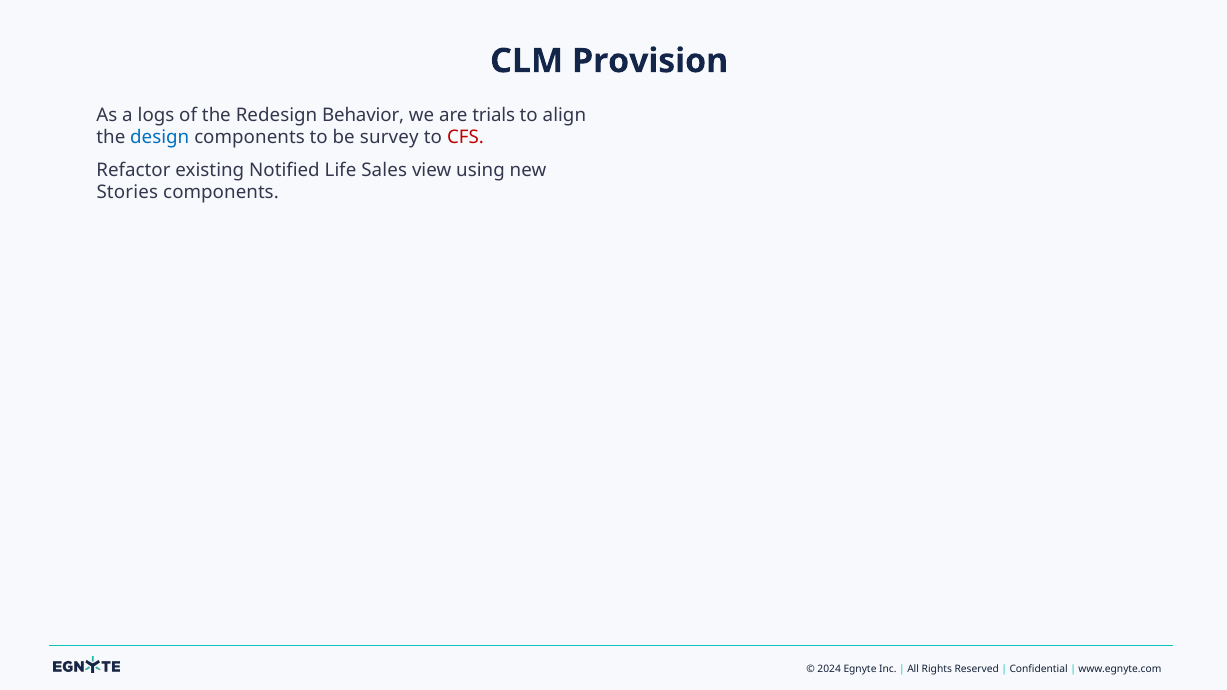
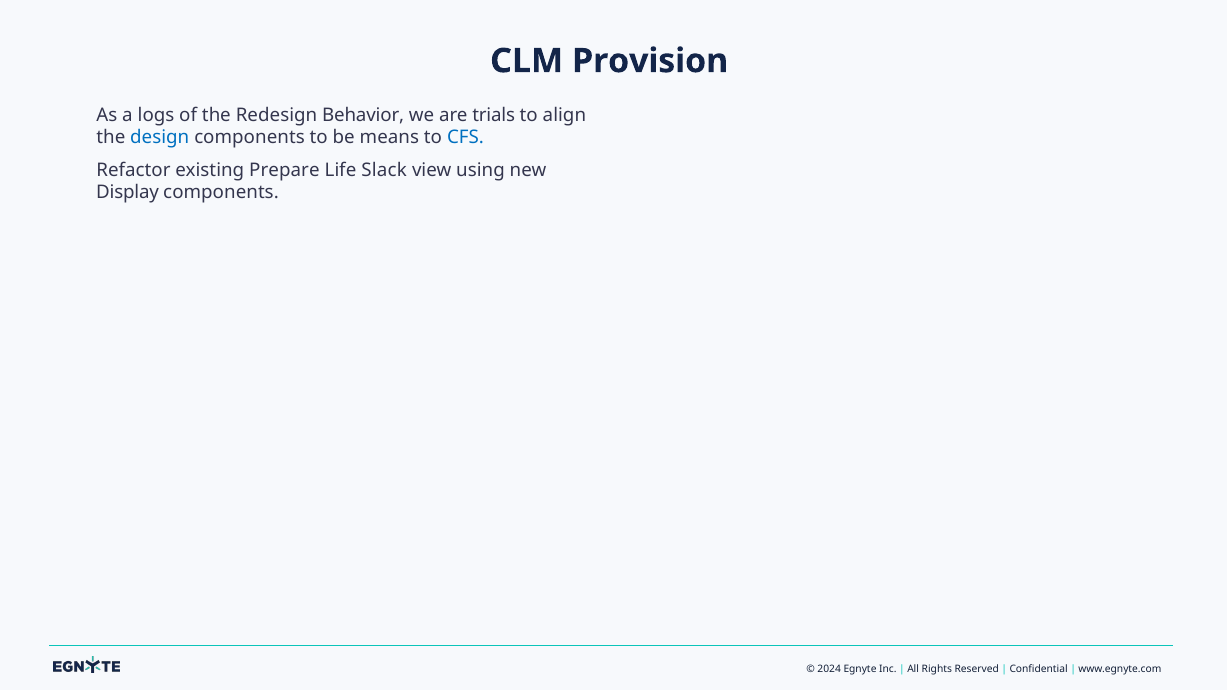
survey: survey -> means (389, 137)
CFS colour: red -> blue (466, 137)
Notified: Notified -> Prepare (284, 170)
Sales: Sales -> Slack (384, 170)
Stories: Stories -> Display (128, 193)
